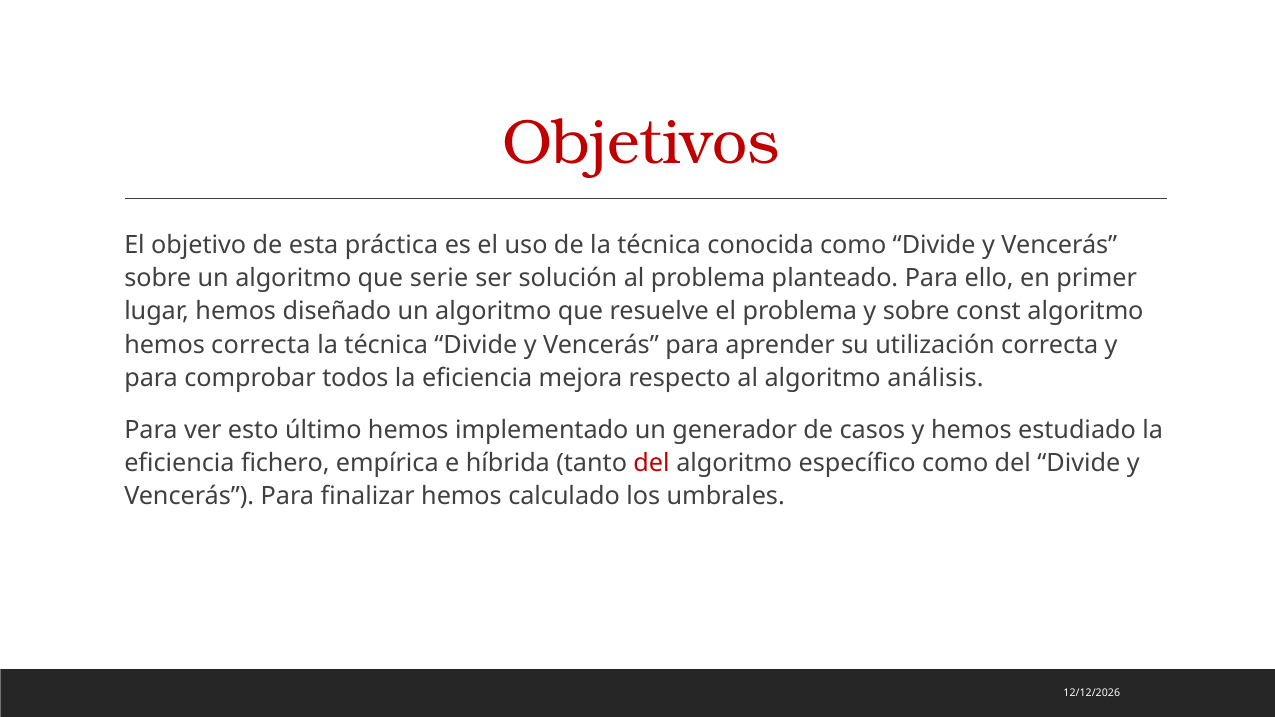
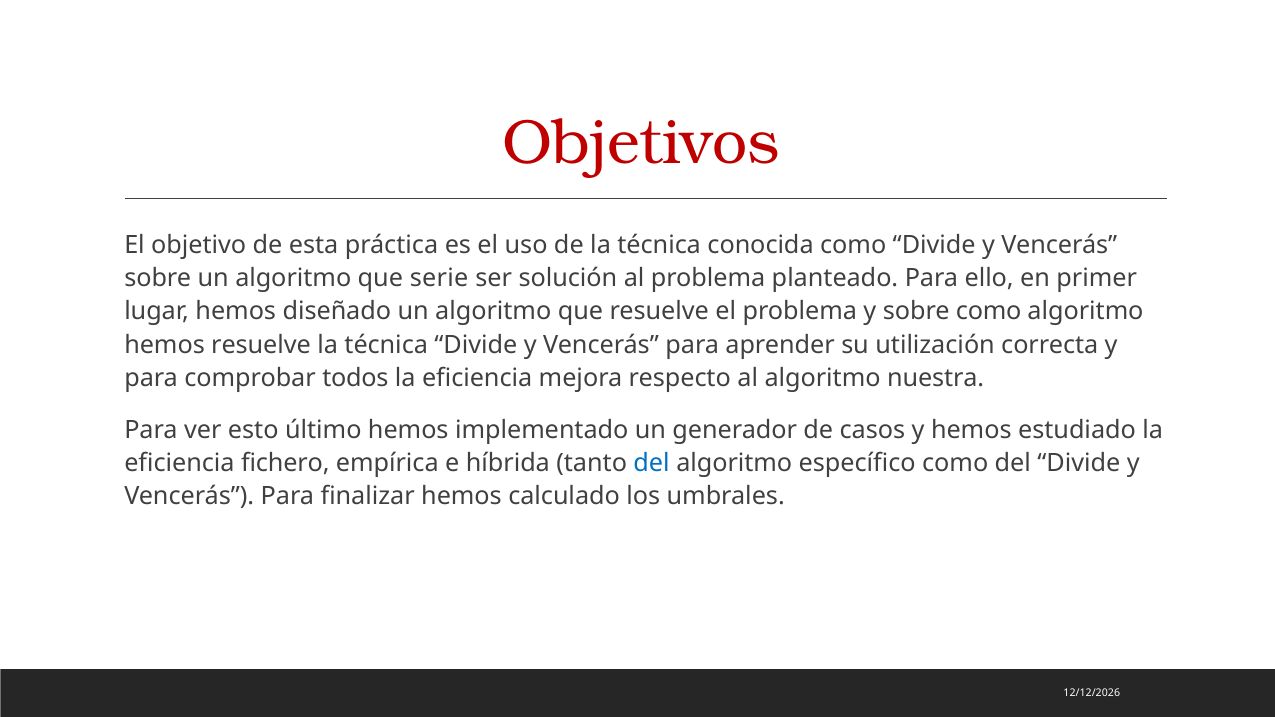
sobre const: const -> como (989, 312)
hemos correcta: correcta -> resuelve (261, 345)
análisis: análisis -> nuestra (936, 378)
del colour: red -> blue (652, 463)
